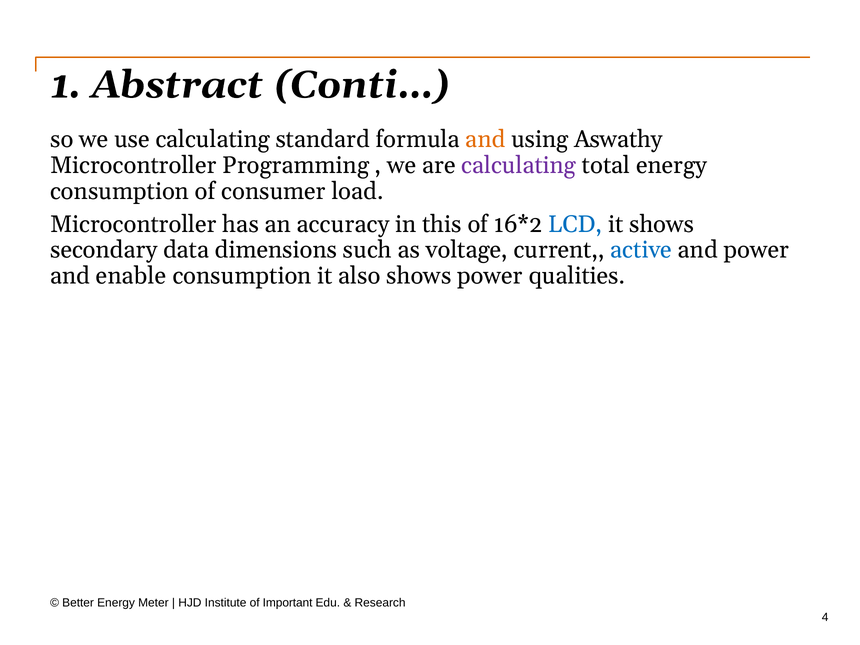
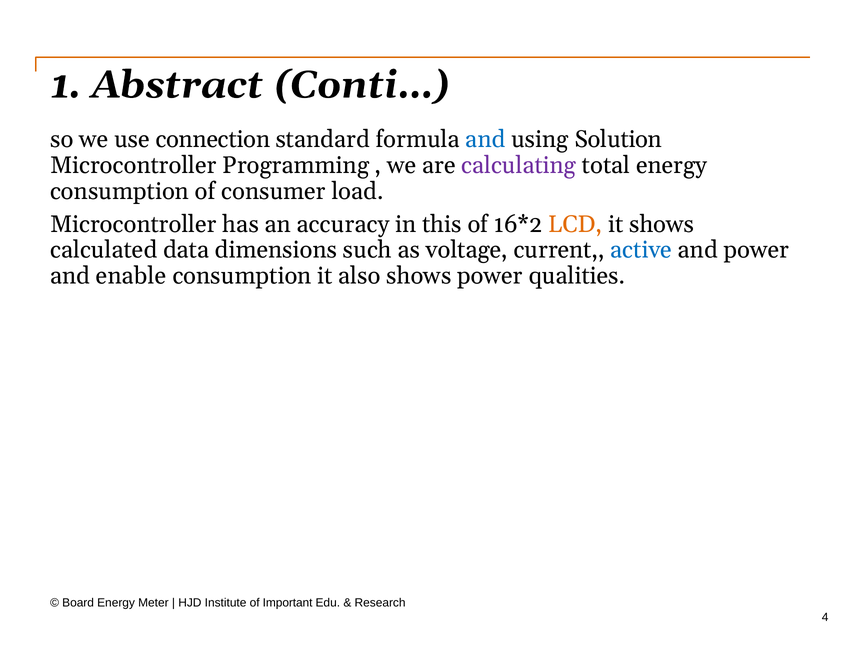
use calculating: calculating -> connection (213, 140)
and colour: orange -> blue (485, 140)
Aswathy: Aswathy -> Solution (618, 140)
LCD colour: blue -> orange (575, 224)
secondary: secondary -> calculated (104, 250)
Better: Better -> Board (78, 603)
